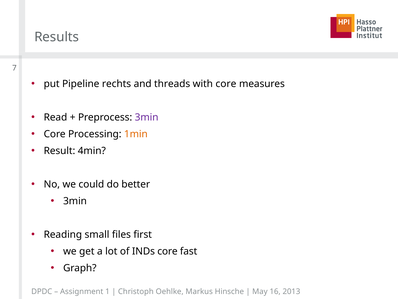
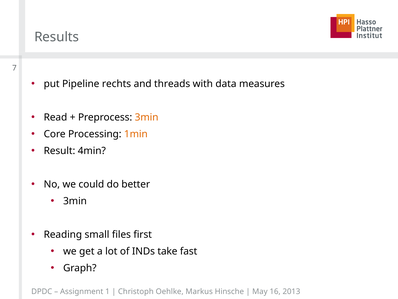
with core: core -> data (226, 84)
3min colour: purple -> orange (147, 117)
INDs core: core -> take (167, 251)
